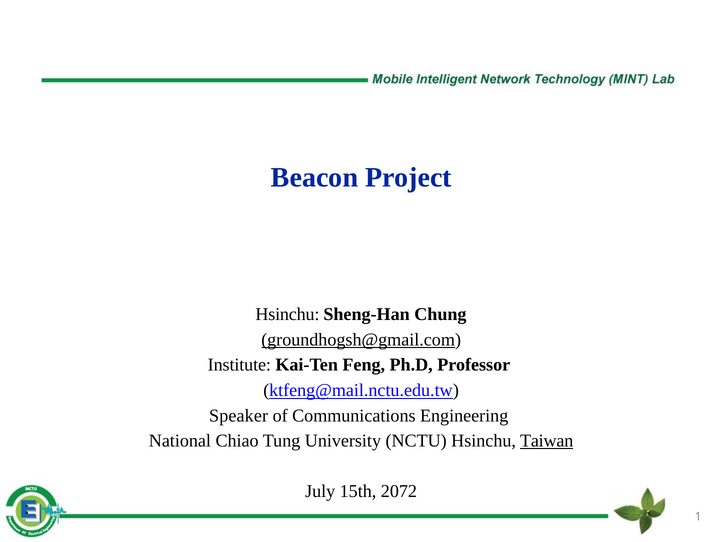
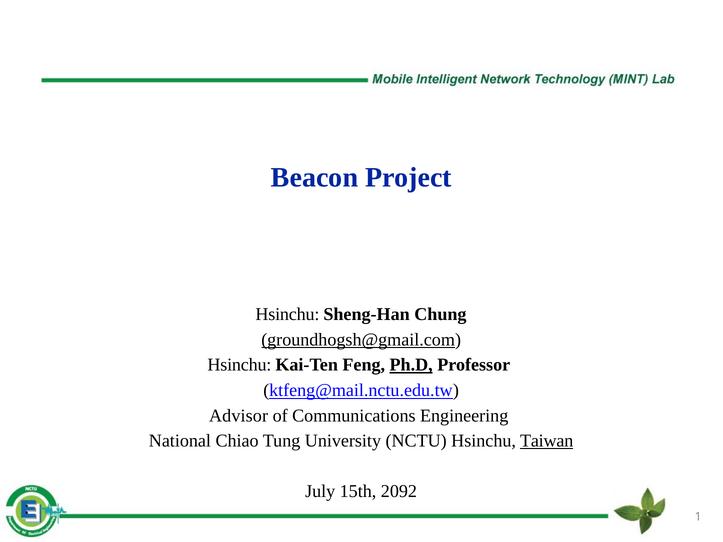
Institute: Institute -> Hsinchu (239, 365)
Ph.D underline: none -> present (411, 365)
Speaker: Speaker -> Advisor (239, 416)
2072: 2072 -> 2092 (399, 492)
